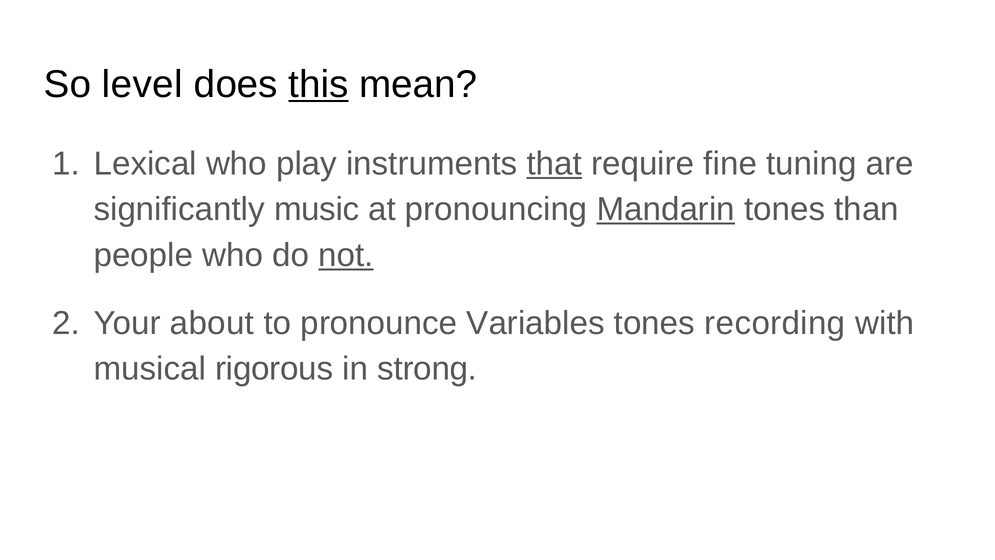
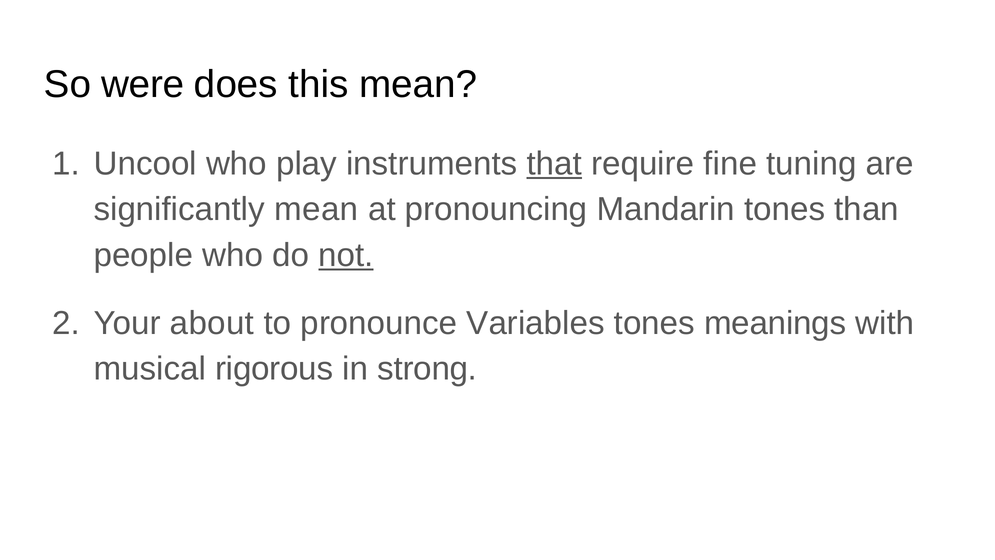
level: level -> were (143, 84)
this underline: present -> none (318, 84)
Lexical: Lexical -> Uncool (145, 164)
significantly music: music -> mean (316, 209)
Mandarin underline: present -> none (666, 209)
recording: recording -> meanings (775, 323)
